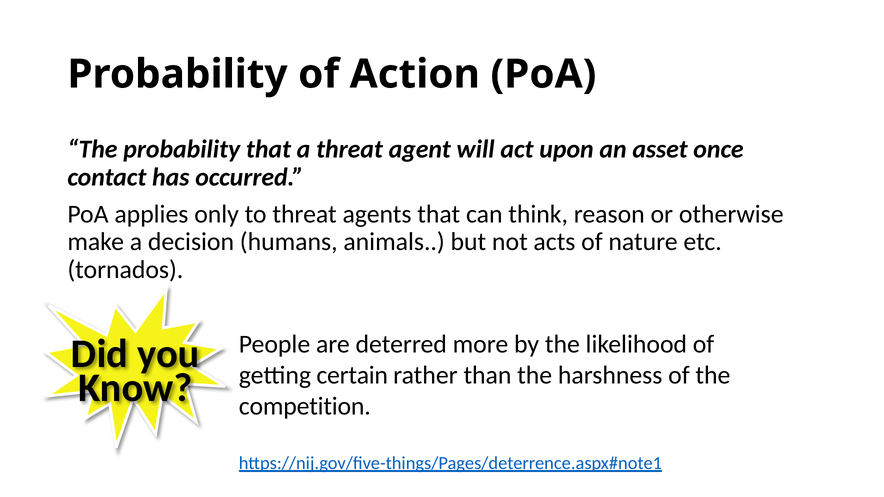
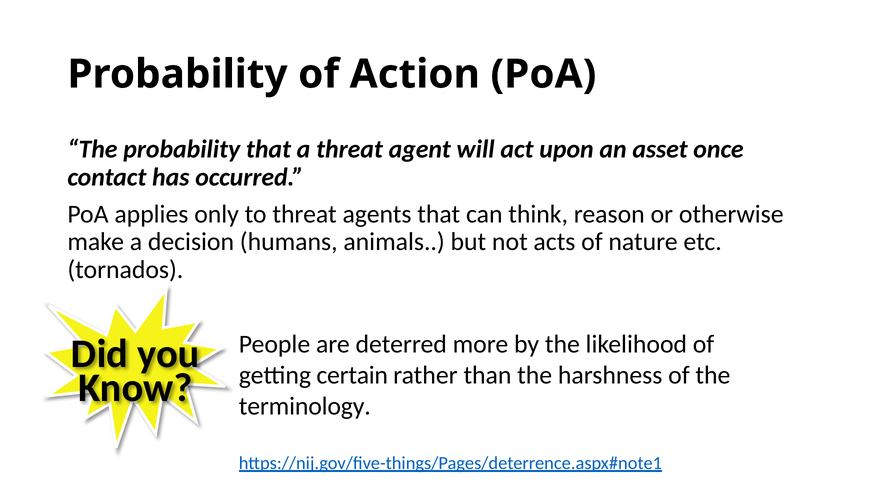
competition: competition -> terminology (305, 406)
